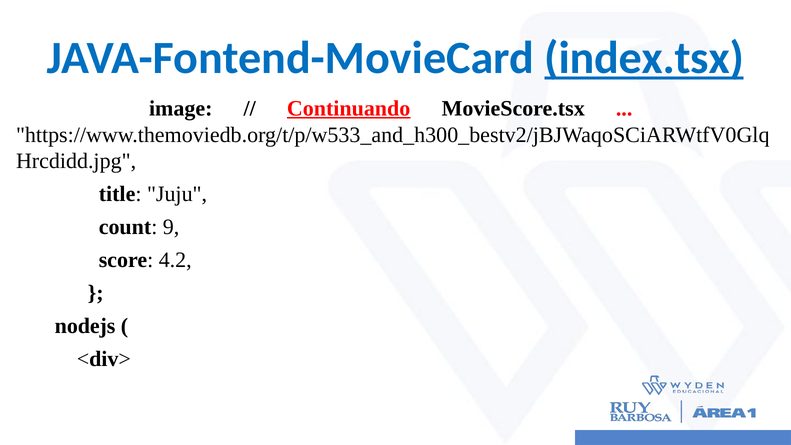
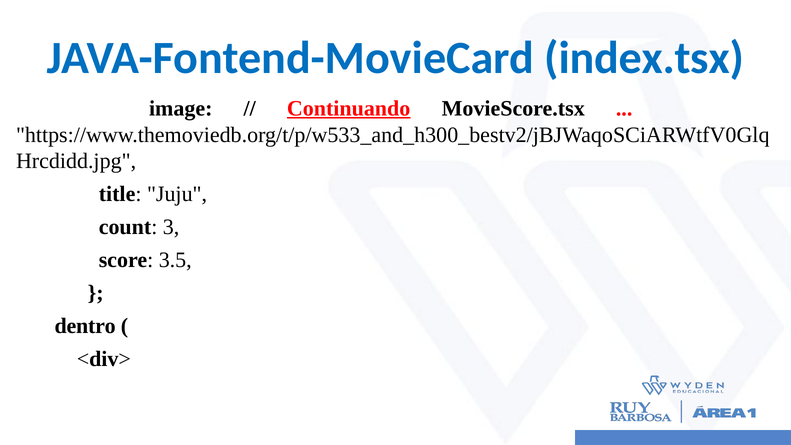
index.tsx underline: present -> none (644, 58)
9: 9 -> 3 (171, 227)
4.2: 4.2 -> 3.5 (175, 260)
nodejs: nodejs -> dentro (85, 326)
